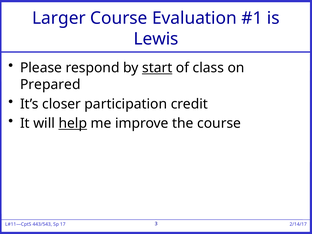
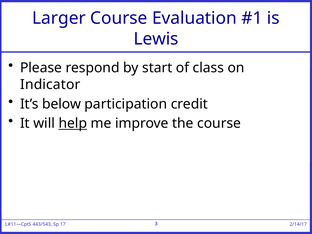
start underline: present -> none (157, 68)
Prepared: Prepared -> Indicator (50, 85)
closer: closer -> below (62, 104)
